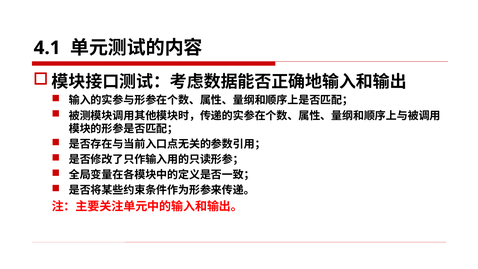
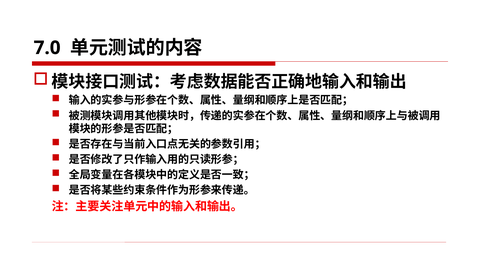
4.1: 4.1 -> 7.0 (47, 48)
